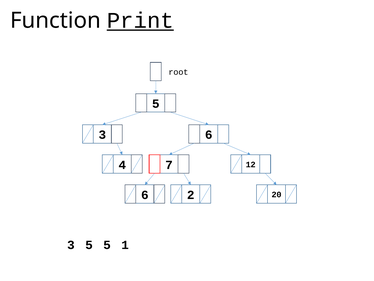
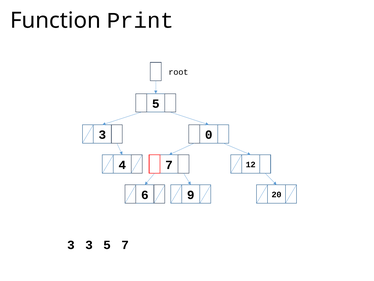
Print underline: present -> none (140, 20)
3 6: 6 -> 0 (209, 135)
2: 2 -> 9 (191, 195)
3 5: 5 -> 3 (89, 245)
5 1: 1 -> 7 (125, 245)
